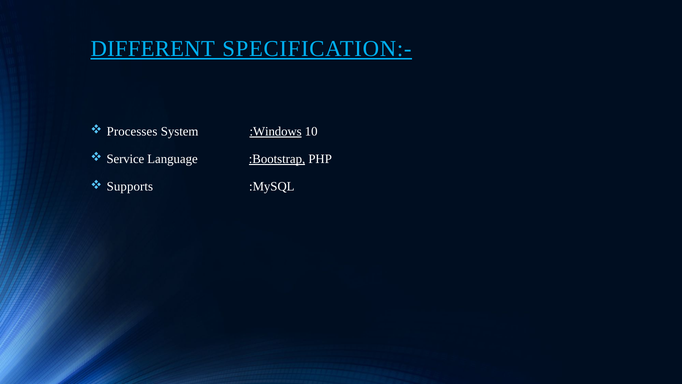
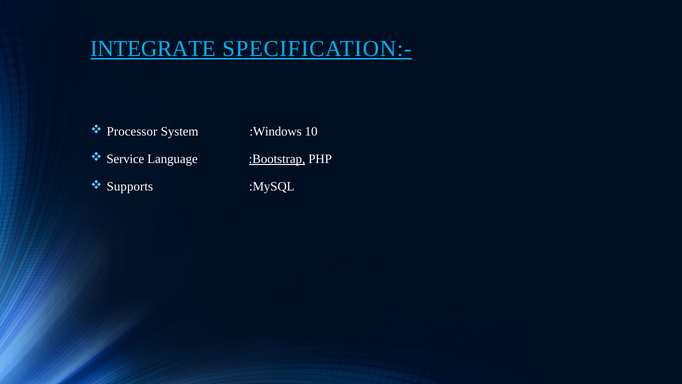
DIFFERENT: DIFFERENT -> INTEGRATE (153, 49)
Processes: Processes -> Processor (132, 131)
:Windows underline: present -> none (276, 131)
